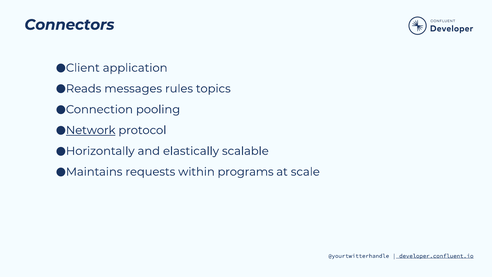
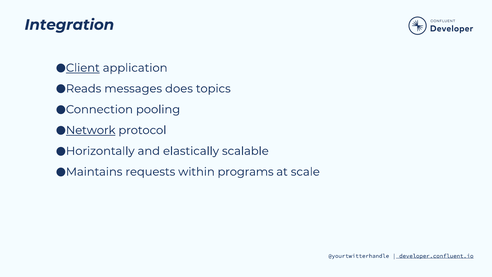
Connectors: Connectors -> Integration (69, 25)
Client underline: none -> present (83, 68)
rules: rules -> does (179, 89)
